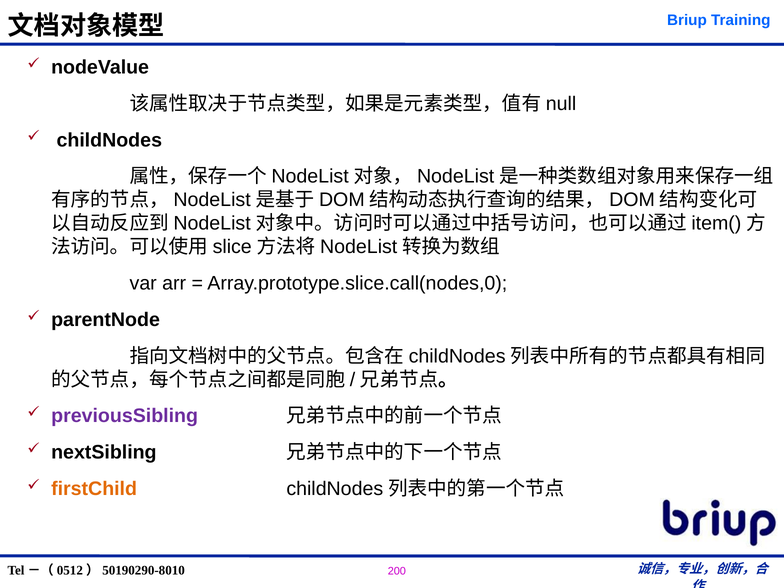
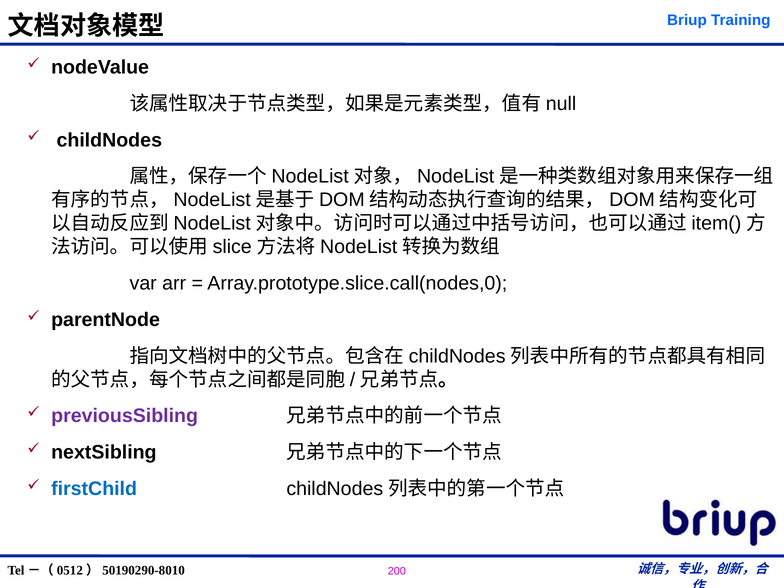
firstChild colour: orange -> blue (94, 489)
